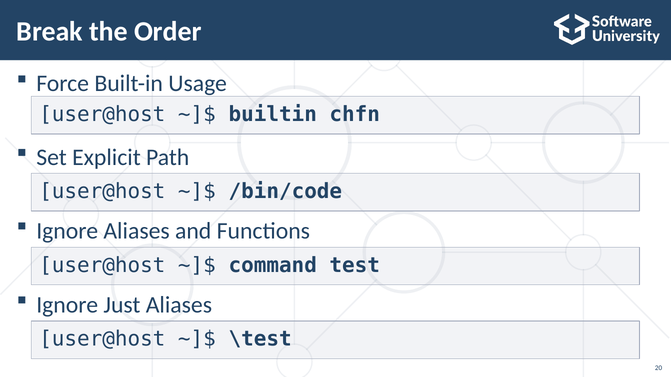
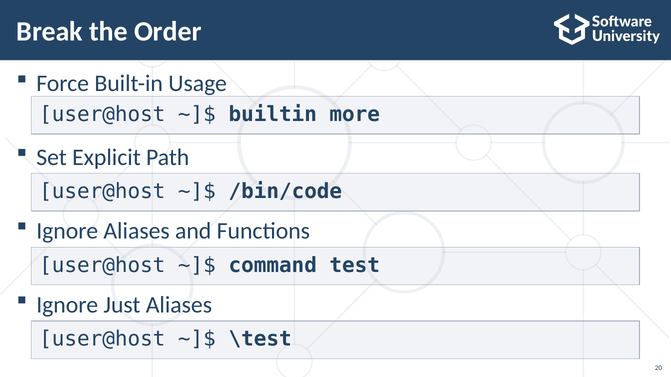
chfn: chfn -> more (355, 114)
